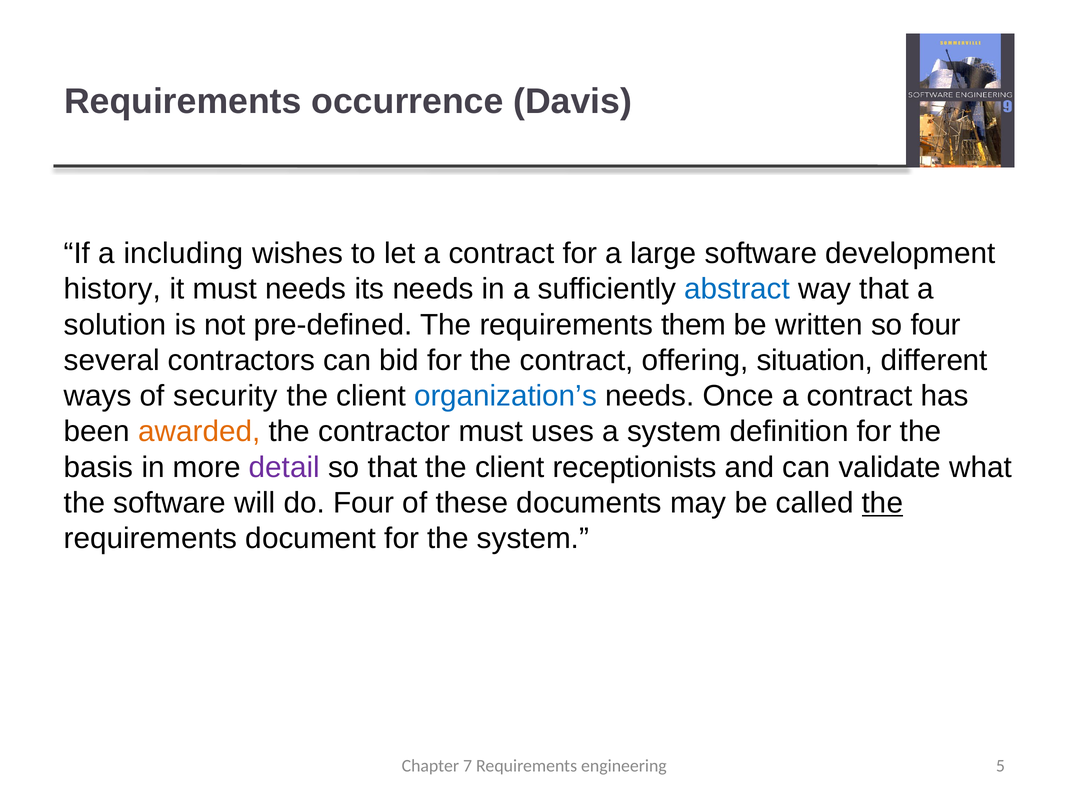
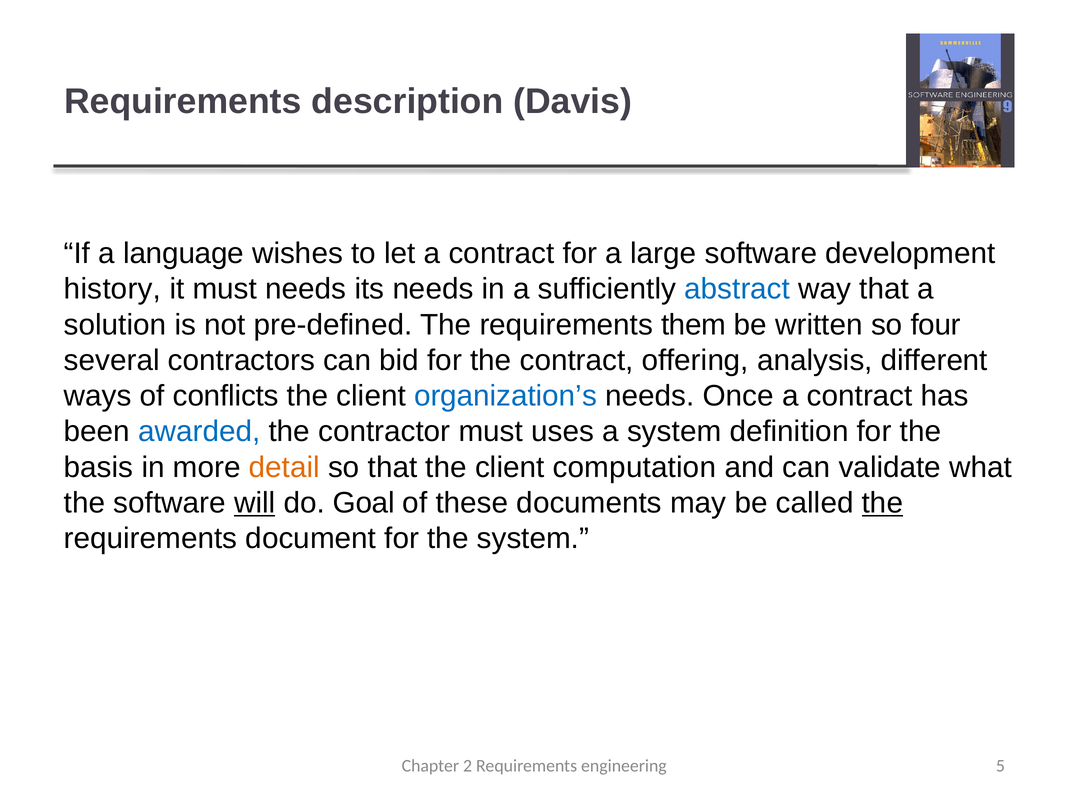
occurrence: occurrence -> description (407, 101)
including: including -> language (184, 253)
situation: situation -> analysis (815, 360)
security: security -> conflicts (226, 396)
awarded colour: orange -> blue (199, 432)
detail colour: purple -> orange (284, 467)
receptionists: receptionists -> computation (634, 467)
will underline: none -> present (255, 503)
do Four: Four -> Goal (364, 503)
7: 7 -> 2 (468, 766)
